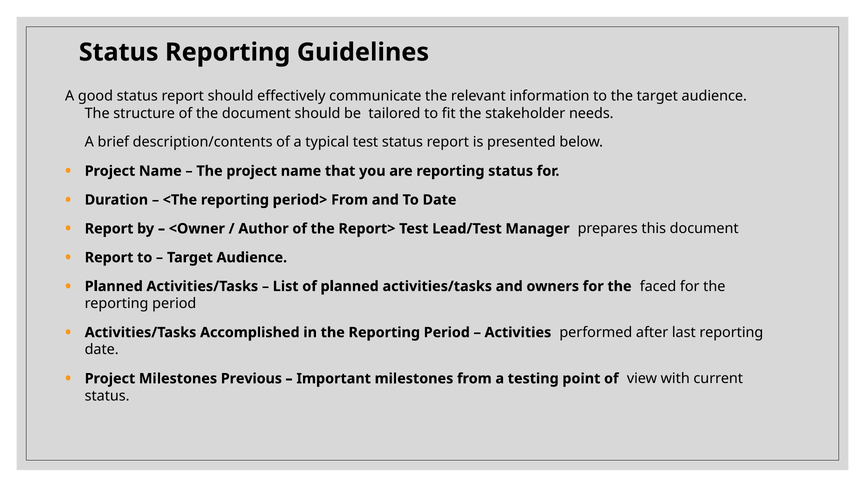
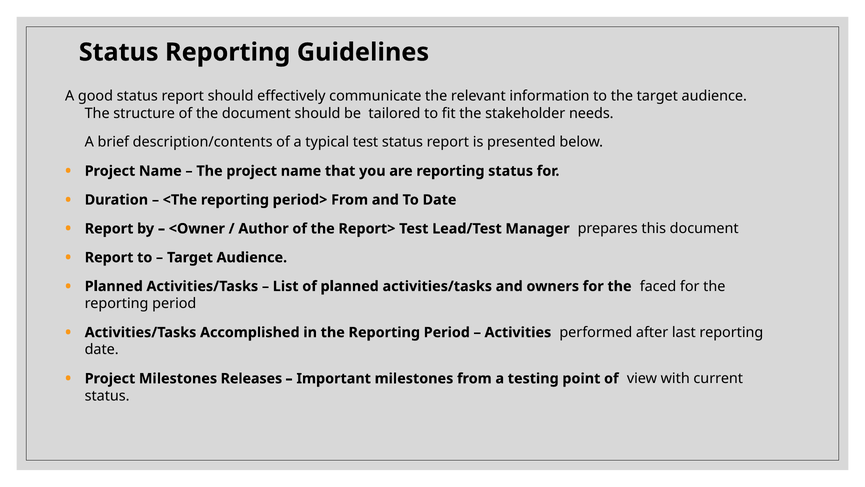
Previous: Previous -> Releases (251, 378)
